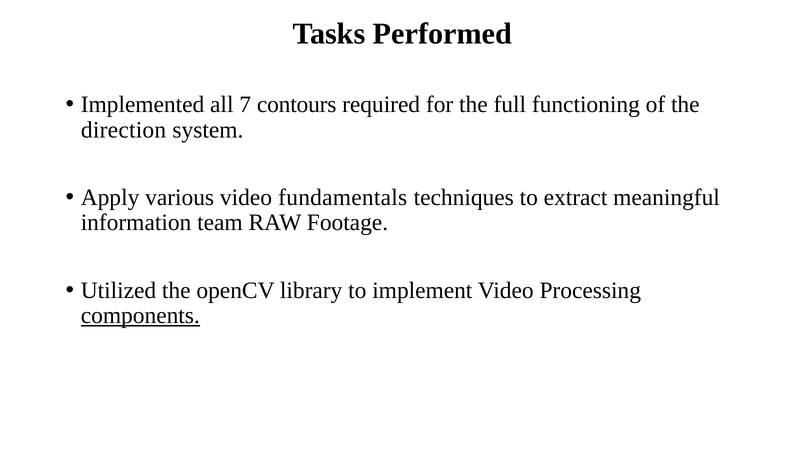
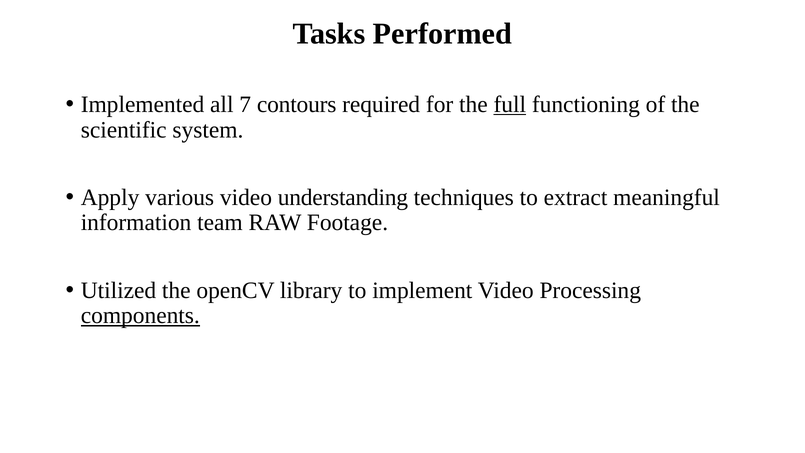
full underline: none -> present (510, 104)
direction: direction -> scientific (124, 130)
fundamentals: fundamentals -> understanding (343, 197)
